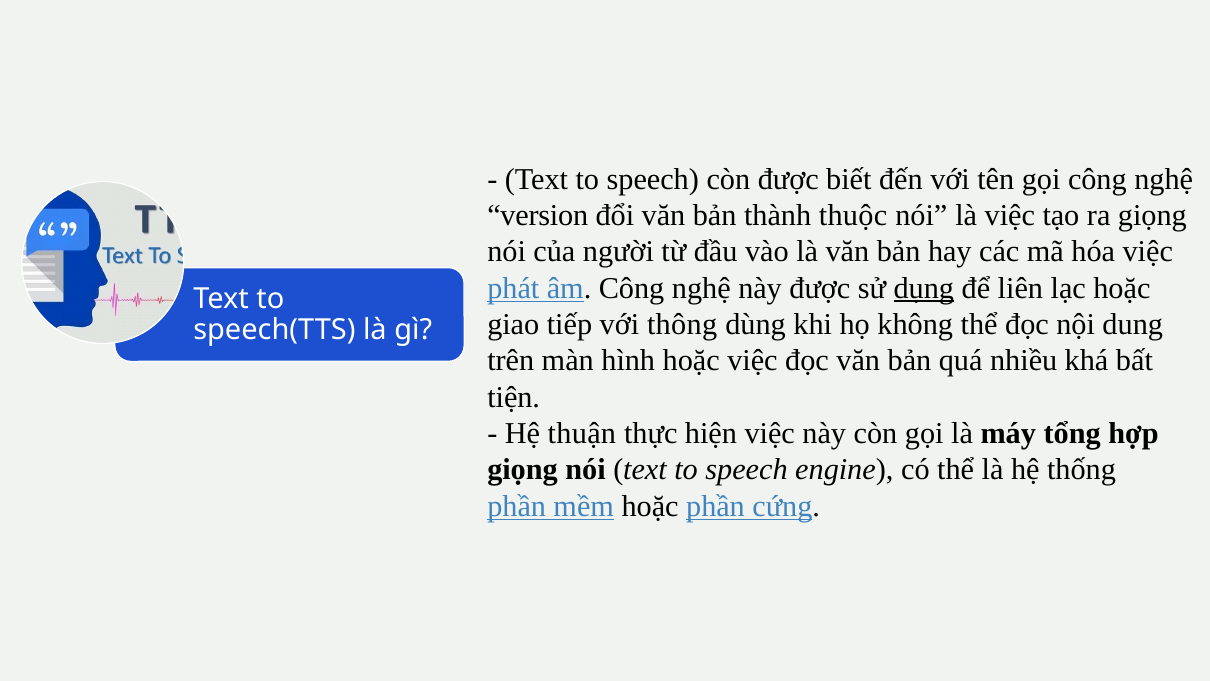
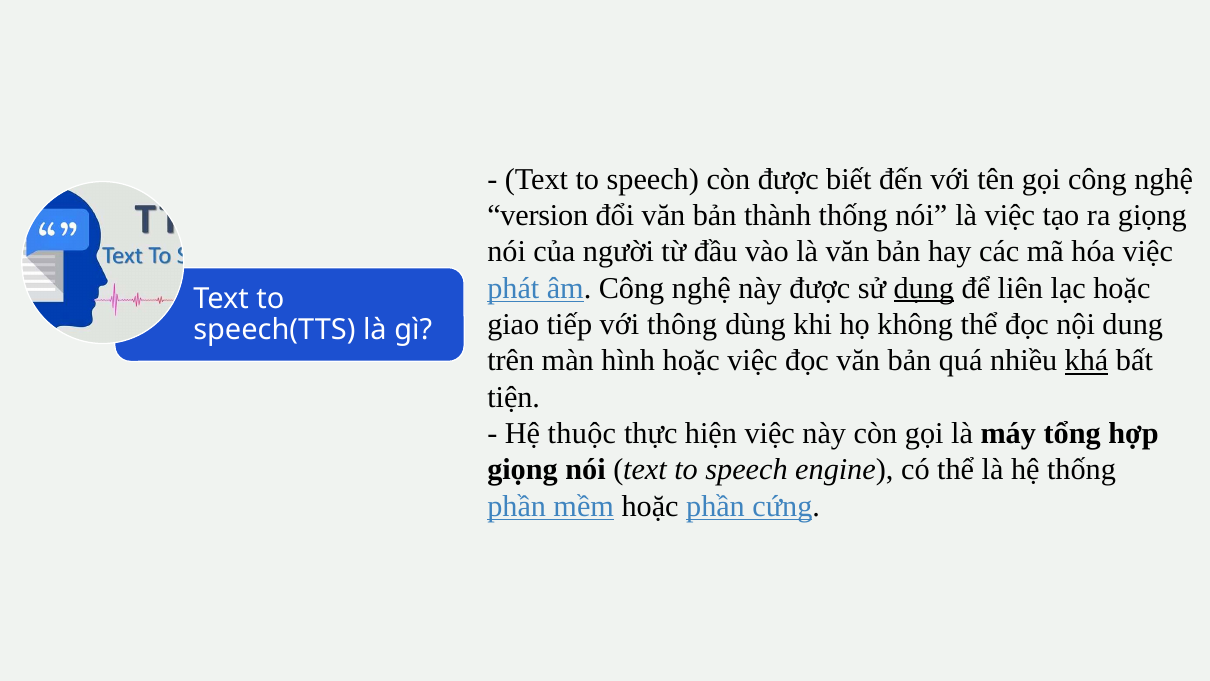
thành thuộc: thuộc -> thống (853, 215)
khá underline: none -> present (1087, 361)
thuận: thuận -> thuộc (582, 433)
